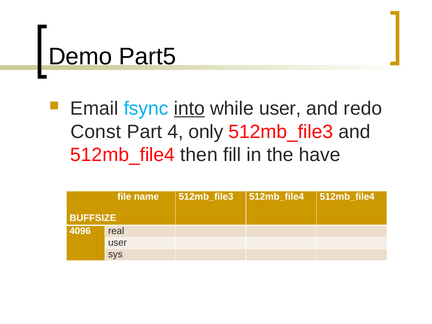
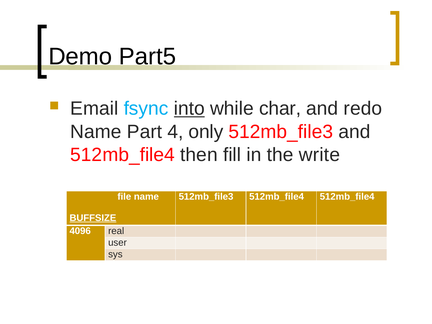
while user: user -> char (280, 109)
Const: Const -> Name (96, 132)
have: have -> write (320, 155)
BUFFSIZE underline: none -> present (93, 218)
